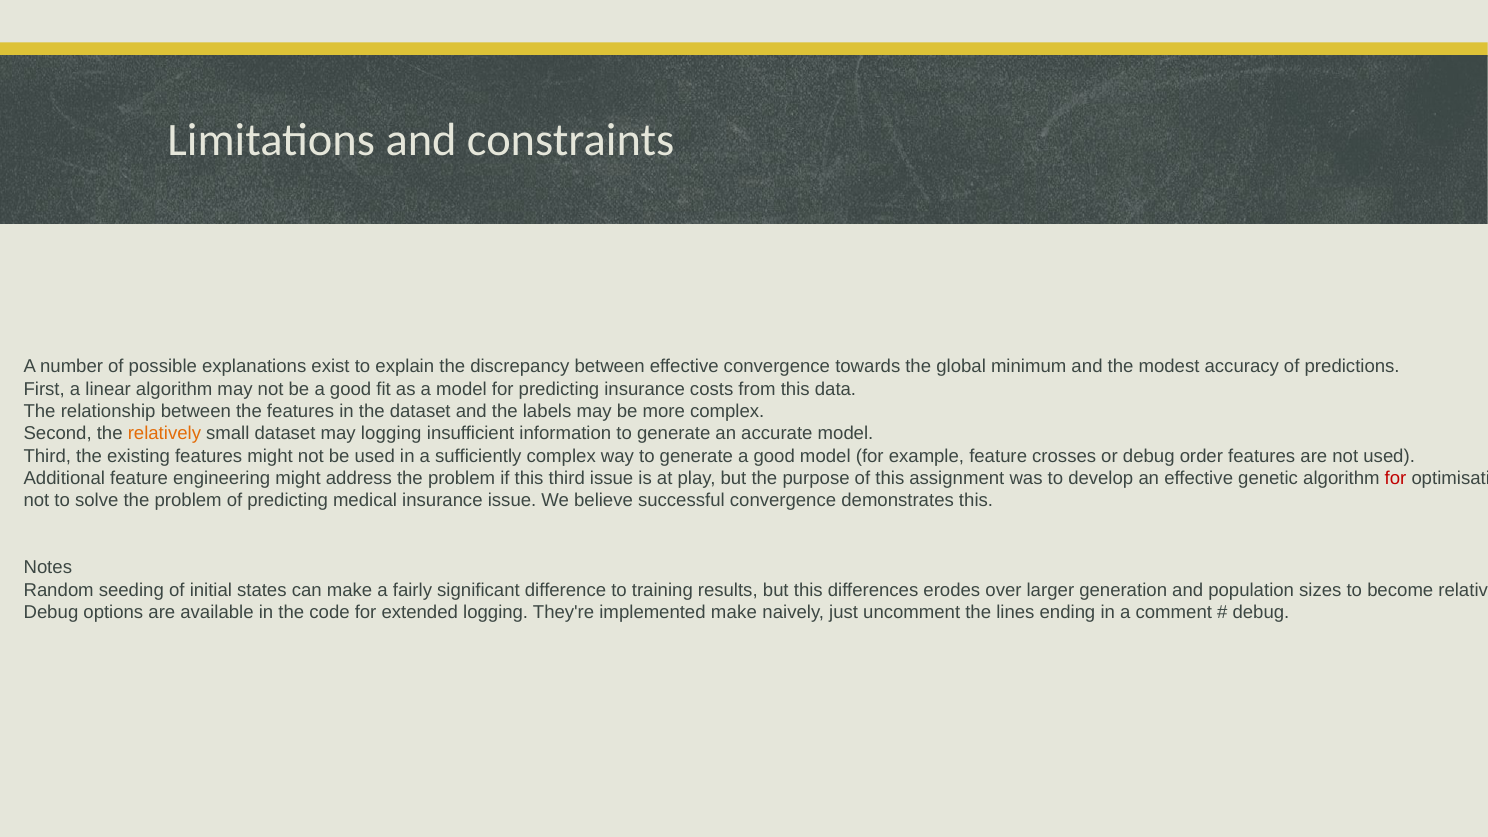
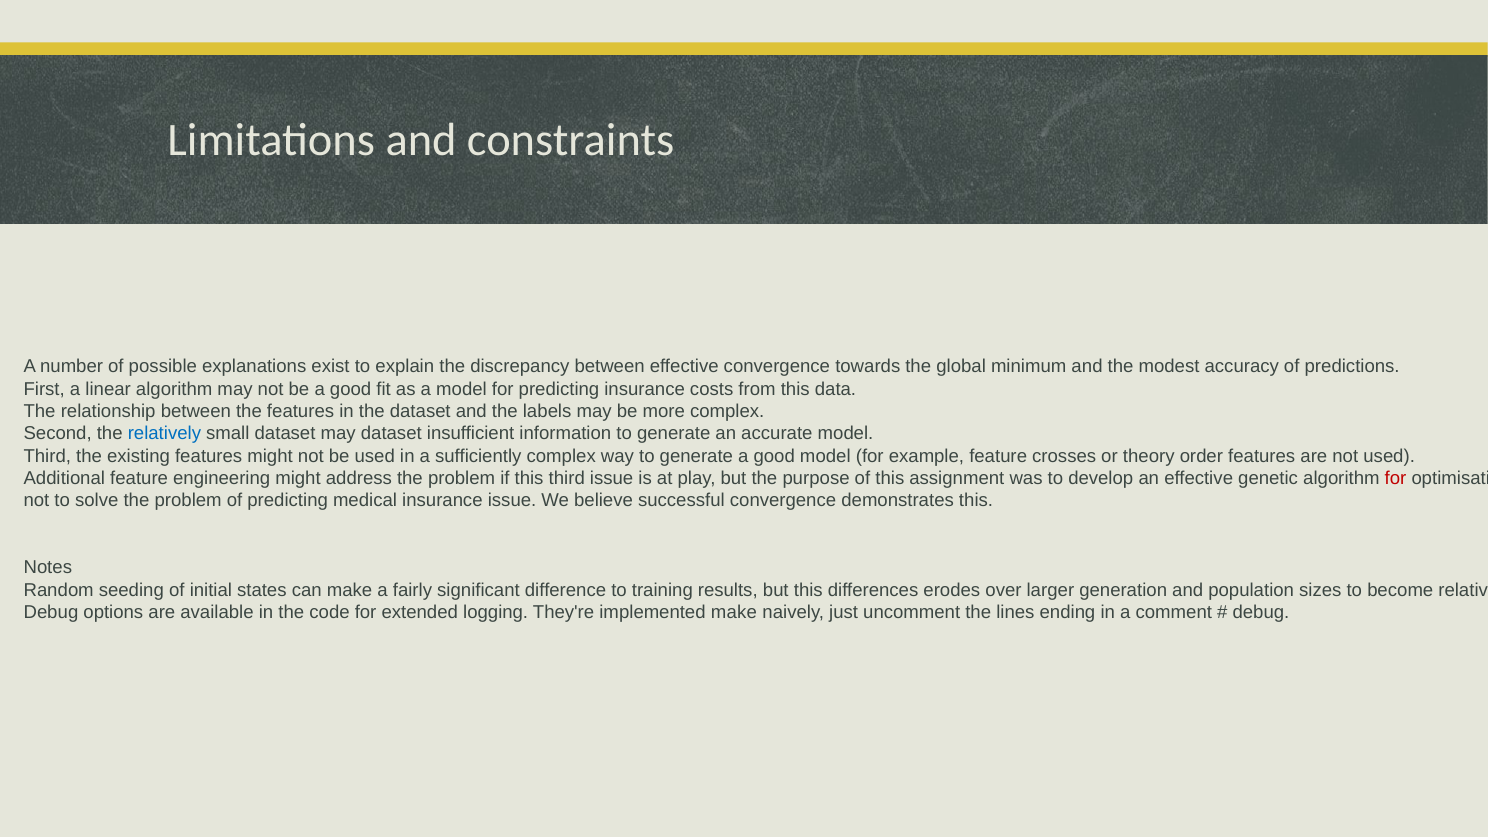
relatively colour: orange -> blue (164, 434)
may logging: logging -> dataset (391, 434)
or debug: debug -> theory (1149, 456)
